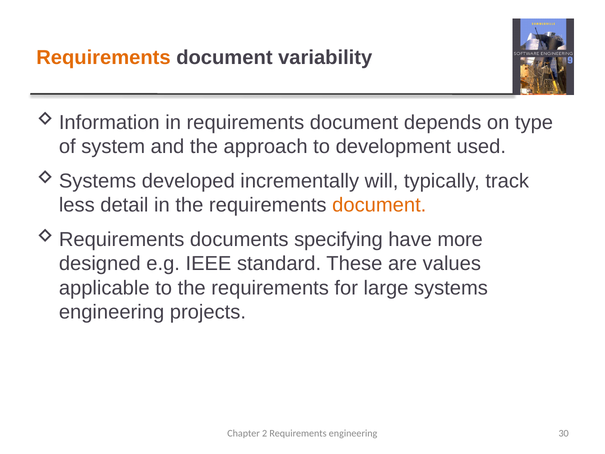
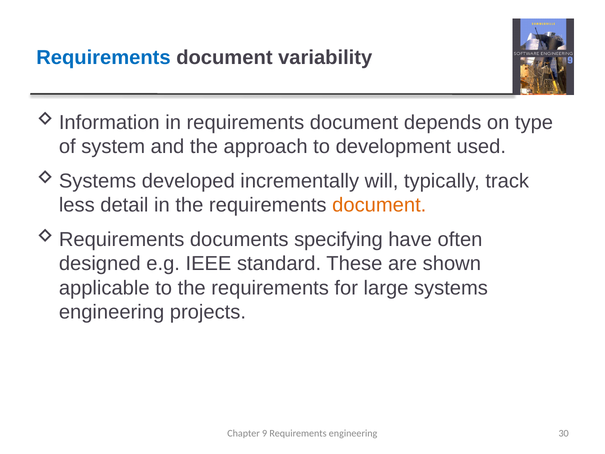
Requirements colour: orange -> blue (103, 57)
more: more -> often (460, 239)
values: values -> shown (452, 264)
2: 2 -> 9 (265, 433)
